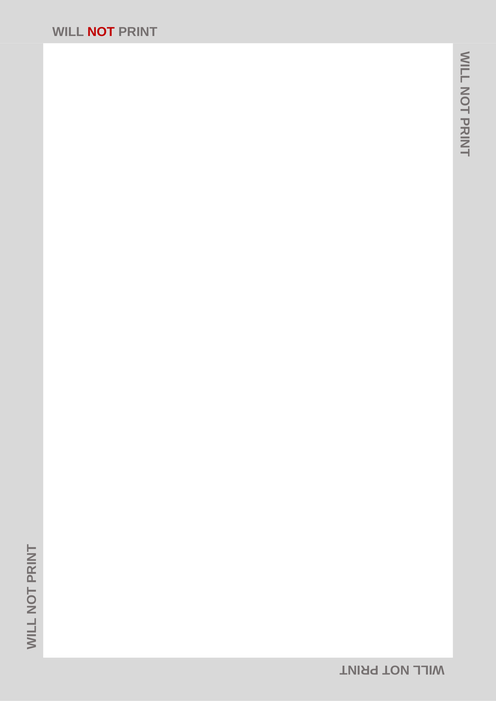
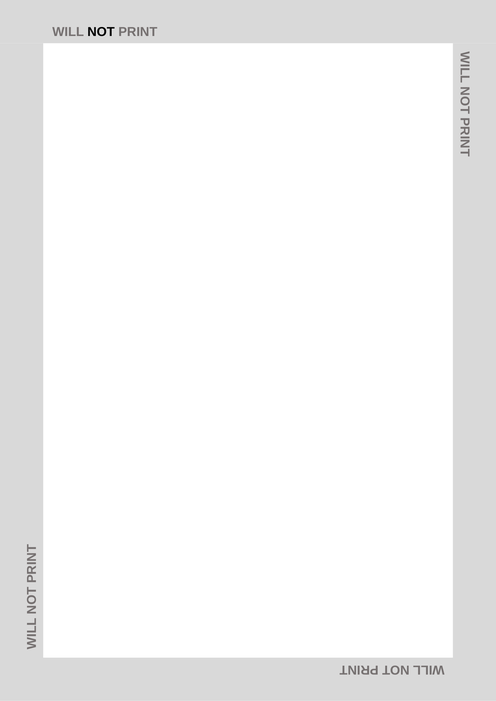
NOT colour: red -> black (101, 32)
